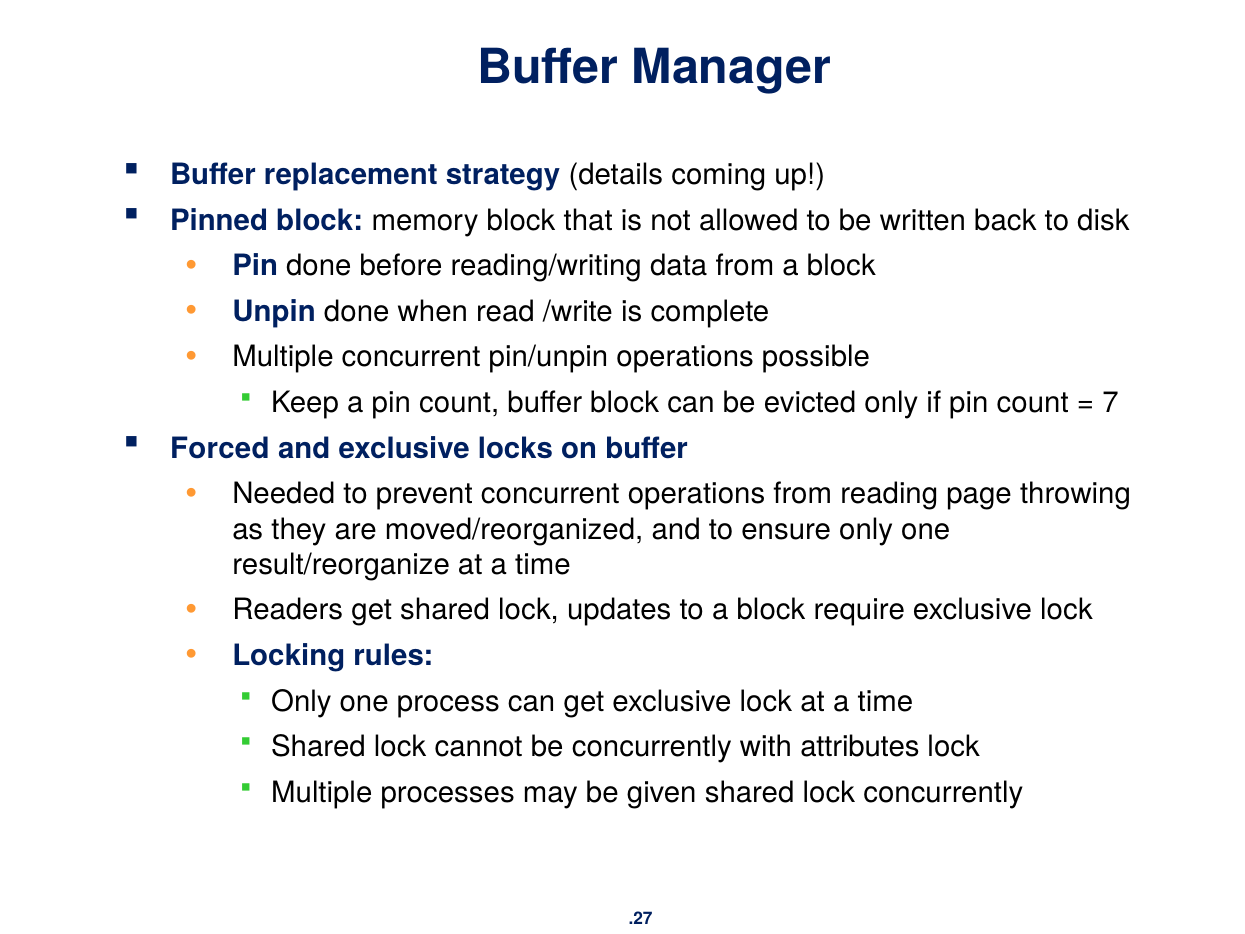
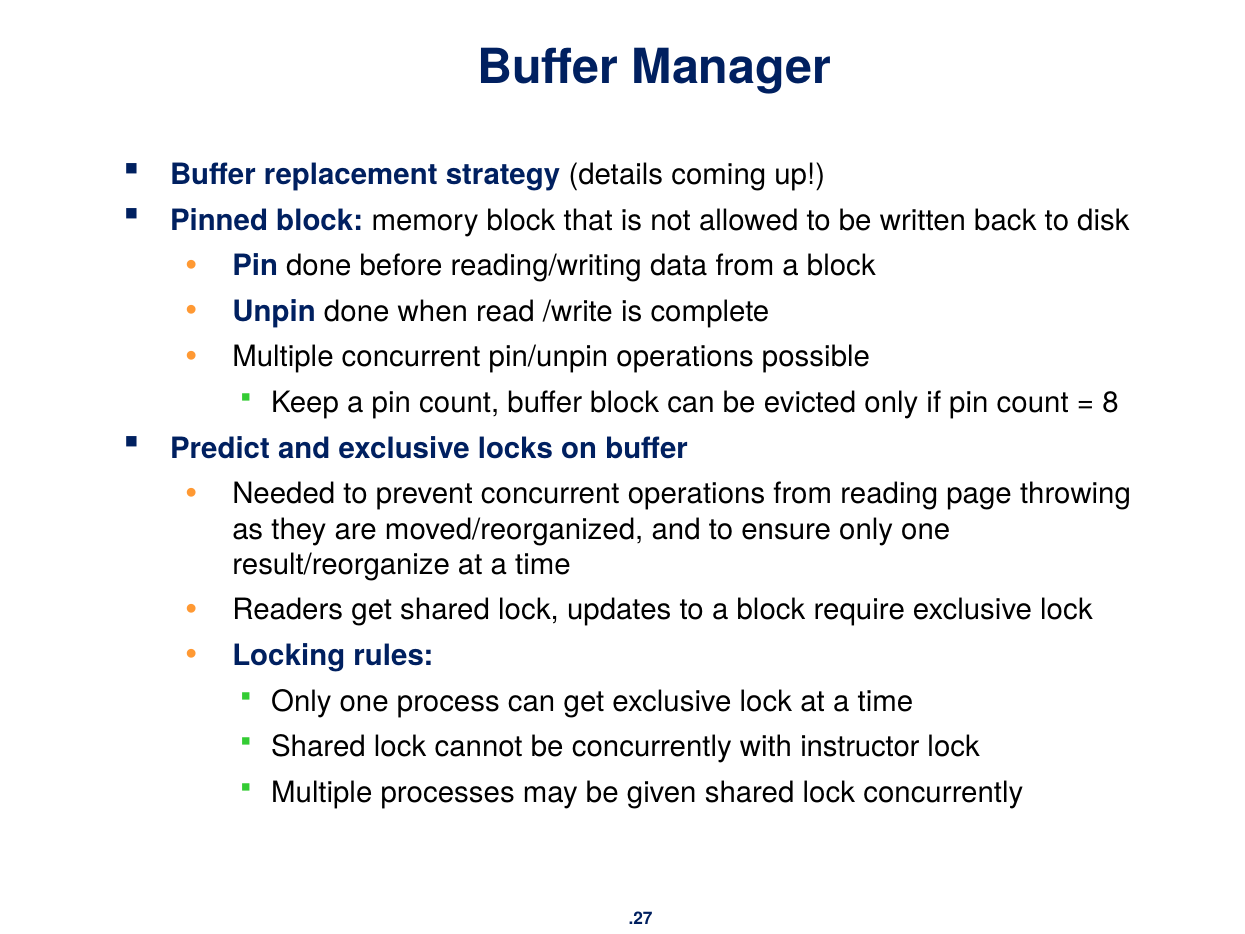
7: 7 -> 8 (1111, 403)
Forced: Forced -> Predict (220, 448)
attributes: attributes -> instructor (860, 747)
